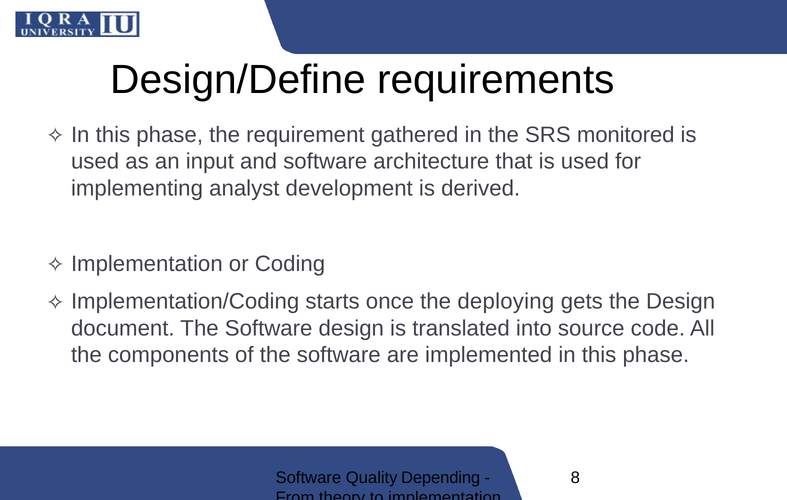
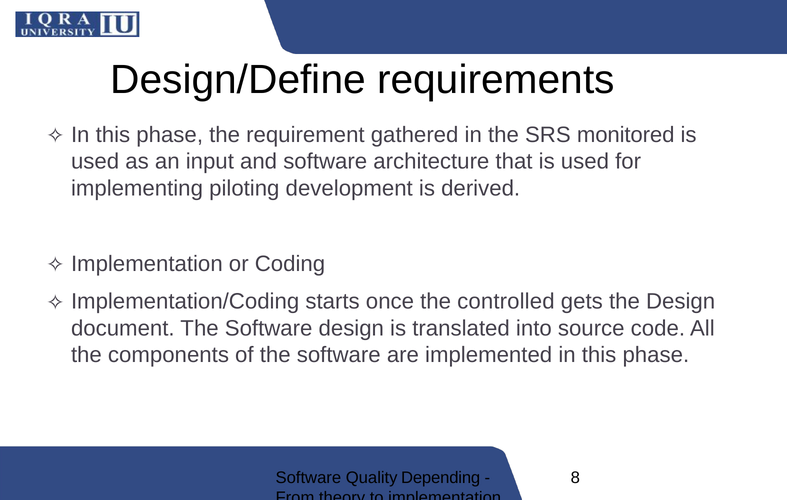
analyst: analyst -> piloting (244, 188)
deploying: deploying -> controlled (506, 301)
